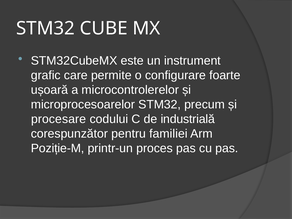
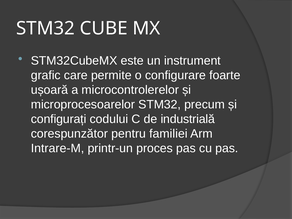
procesare: procesare -> configurați (59, 119)
Poziție-M: Poziție-M -> Intrare-M (58, 148)
